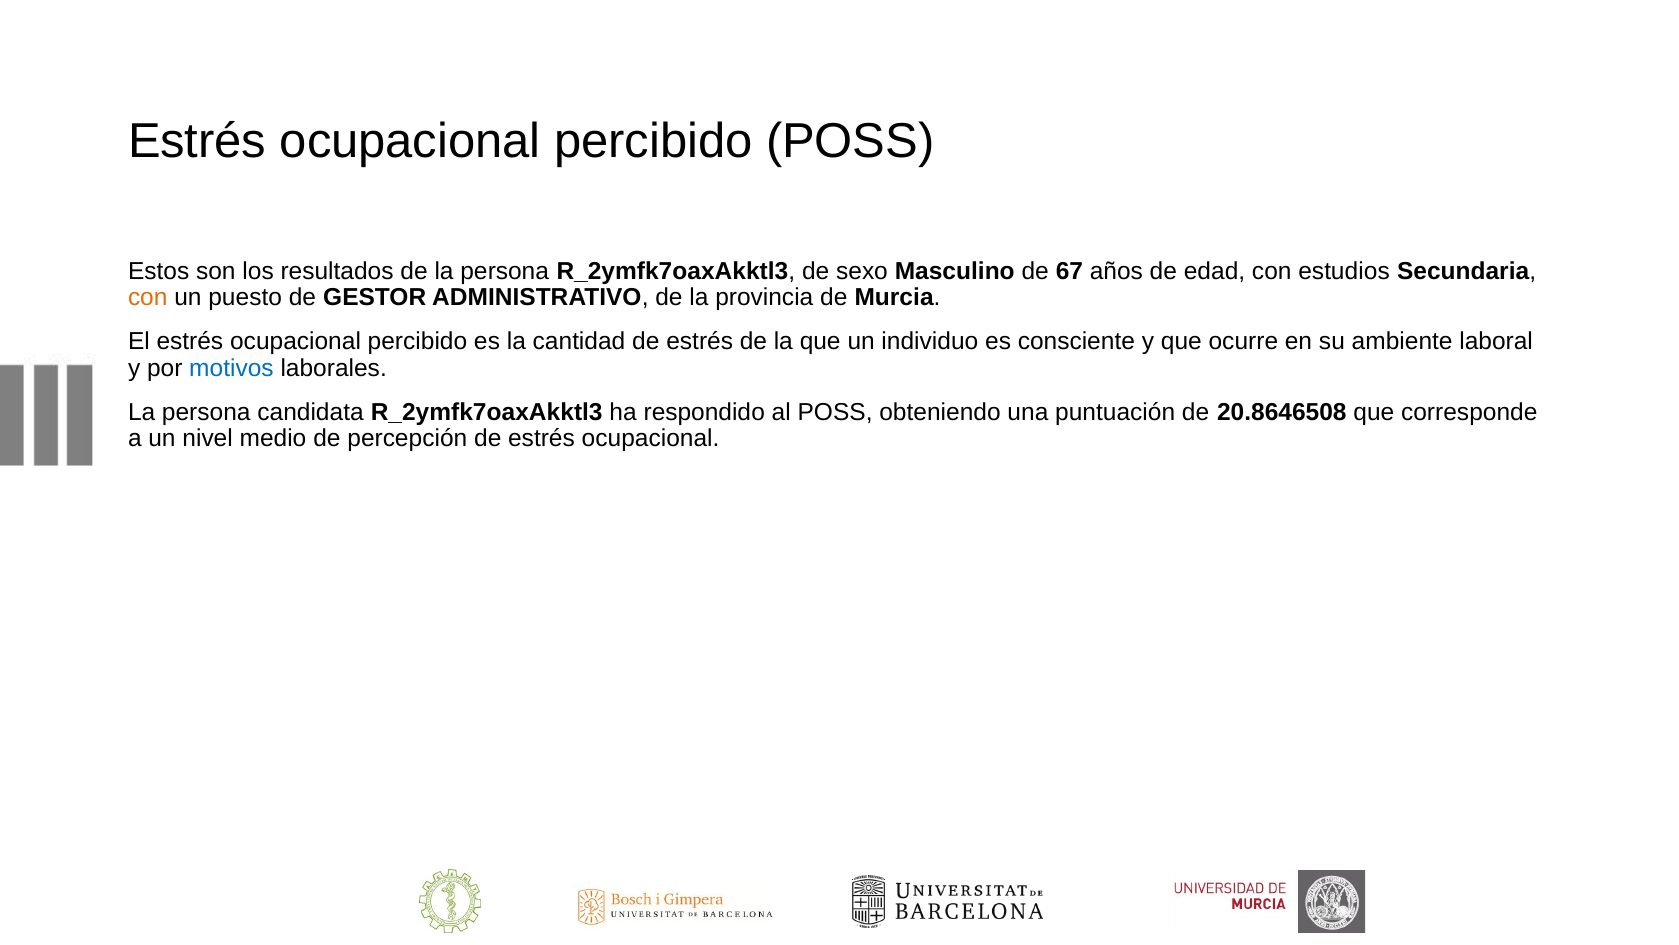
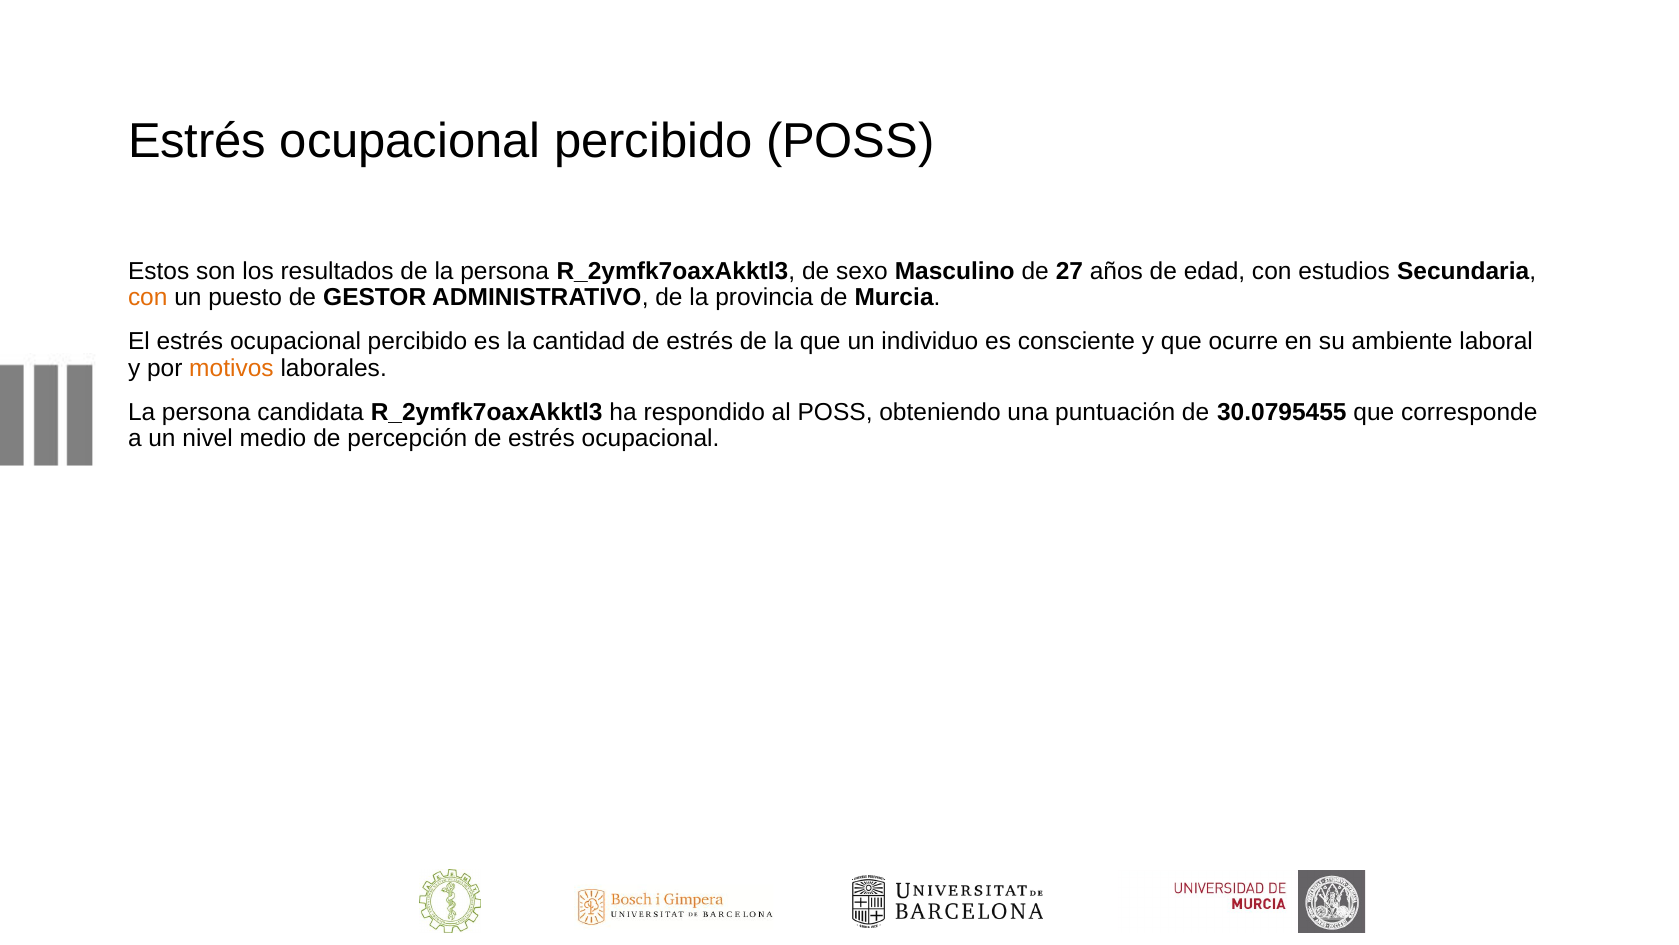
67: 67 -> 27 (1069, 271)
motivos colour: blue -> orange (231, 368)
20.8646508: 20.8646508 -> 30.0795455 (1282, 412)
